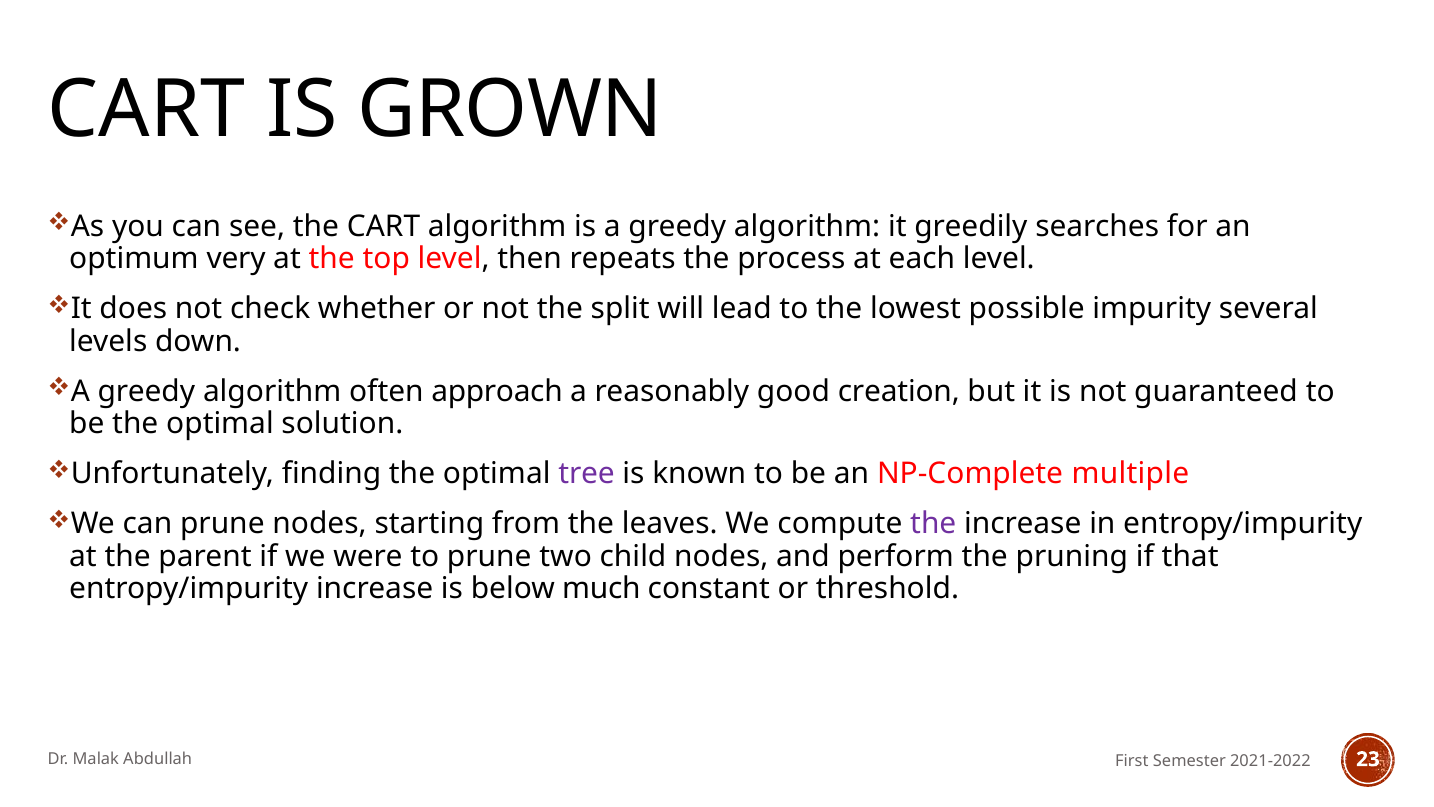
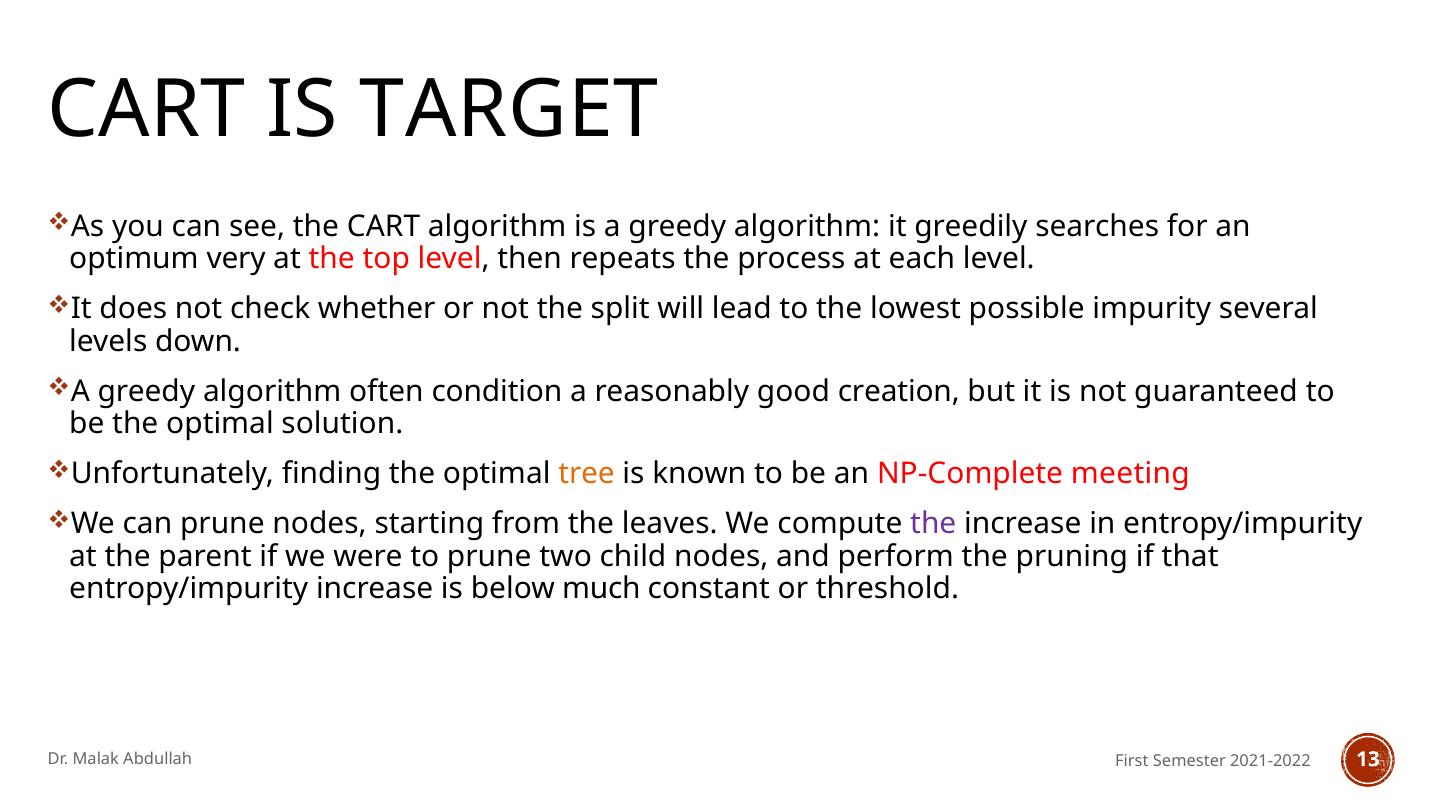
GROWN: GROWN -> TARGET (509, 110)
approach: approach -> condition (497, 391)
tree colour: purple -> orange (587, 474)
multiple: multiple -> meeting (1130, 474)
23: 23 -> 13 (1368, 759)
